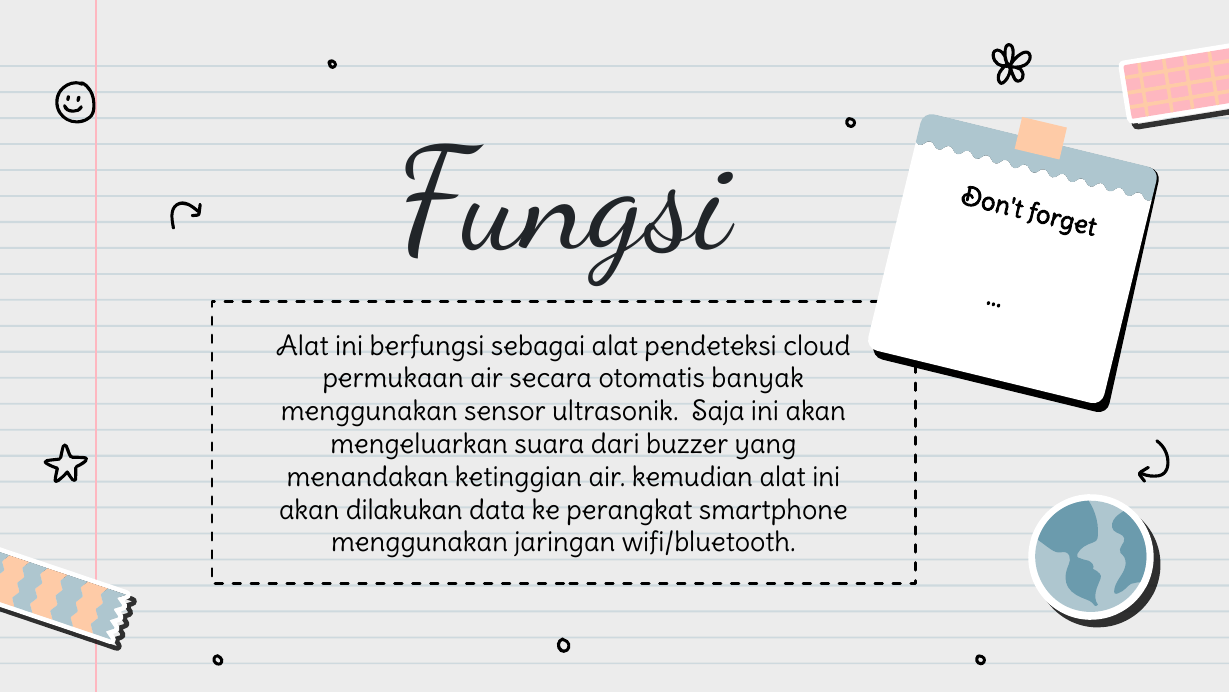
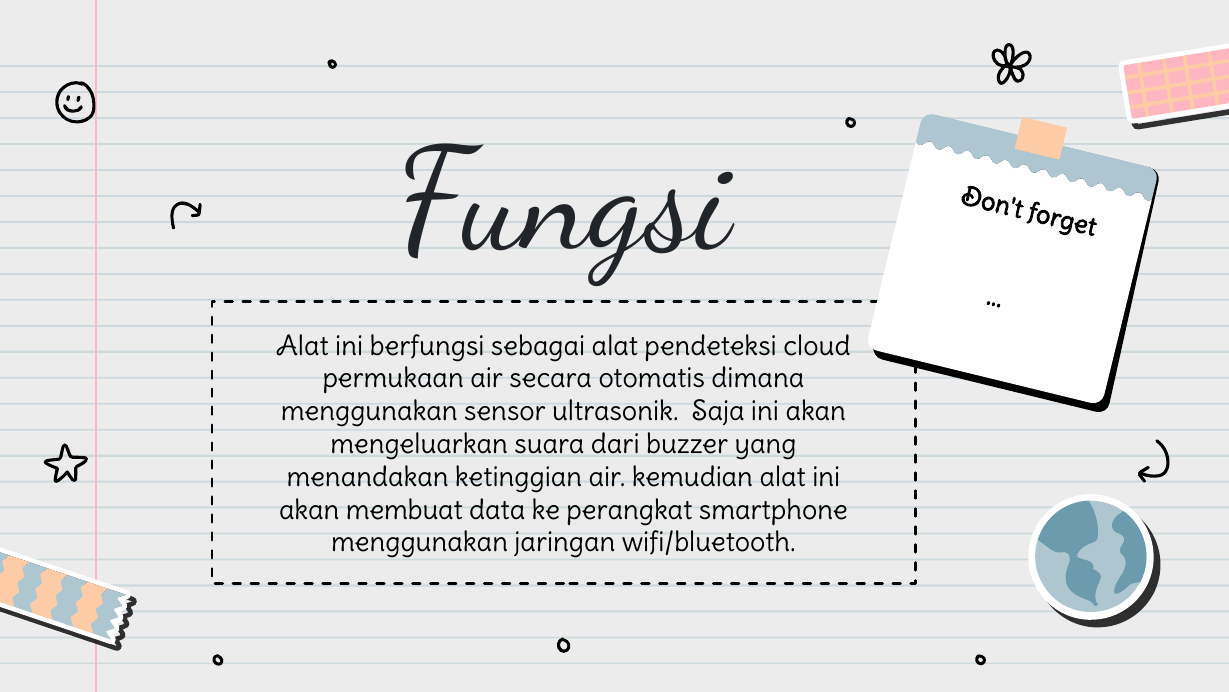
banyak: banyak -> dimana (758, 378)
dilakukan: dilakukan -> membuat (404, 509)
